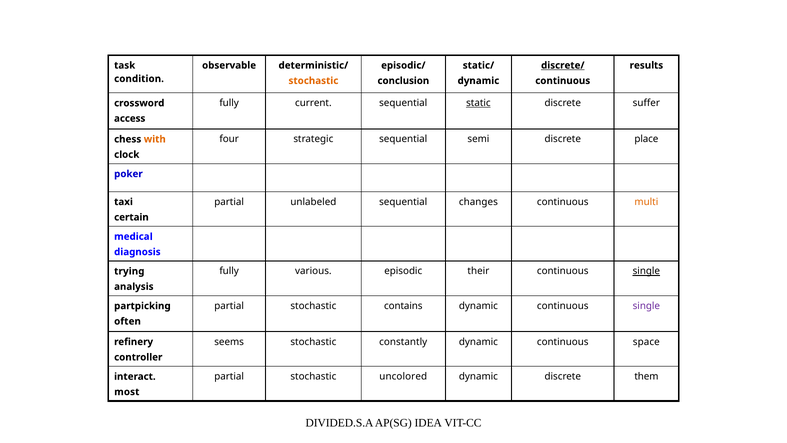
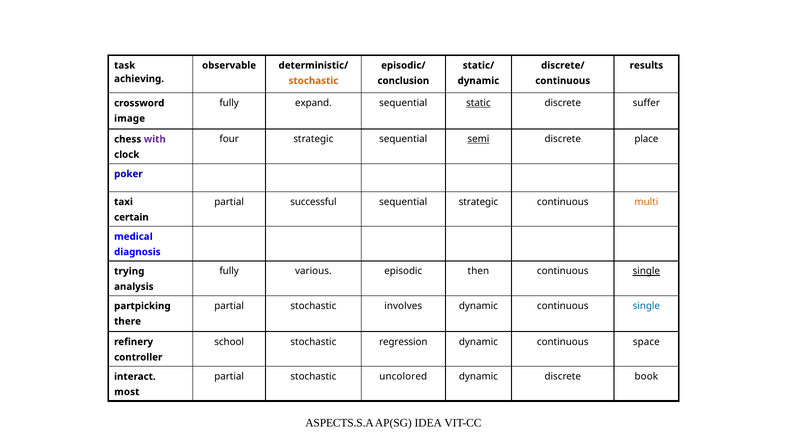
discrete/ underline: present -> none (563, 65)
condition: condition -> achieving (139, 79)
current: current -> expand (313, 103)
access: access -> image (130, 118)
semi underline: none -> present (478, 139)
with colour: orange -> purple (155, 139)
unlabeled: unlabeled -> successful (313, 202)
sequential changes: changes -> strategic (478, 202)
their: their -> then (478, 271)
contains: contains -> involves (403, 306)
single colour: purple -> blue (646, 306)
often: often -> there (128, 321)
seems: seems -> school (229, 342)
constantly: constantly -> regression (403, 342)
them: them -> book (646, 376)
DIVIDED.S.A: DIVIDED.S.A -> ASPECTS.S.A (340, 423)
